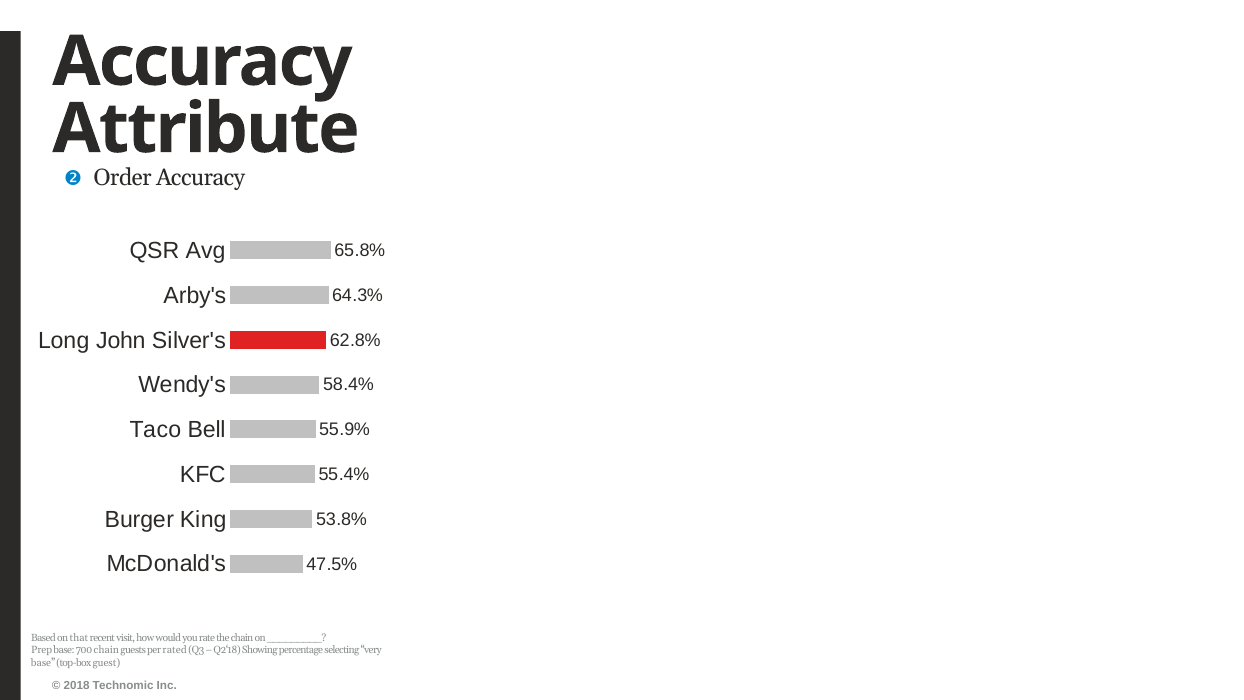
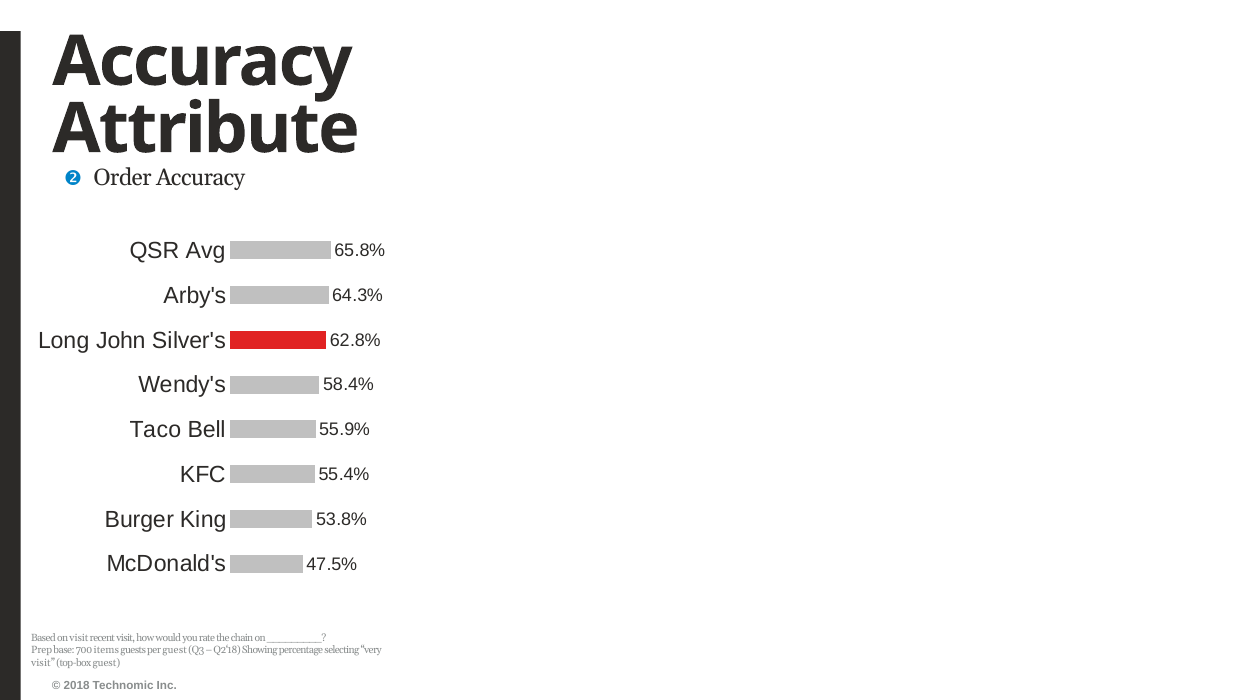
on that: that -> visit (79, 638)
700 chain: chain -> items (106, 650)
per rated: rated -> guest (175, 650)
base: base -> visit (43, 662)
